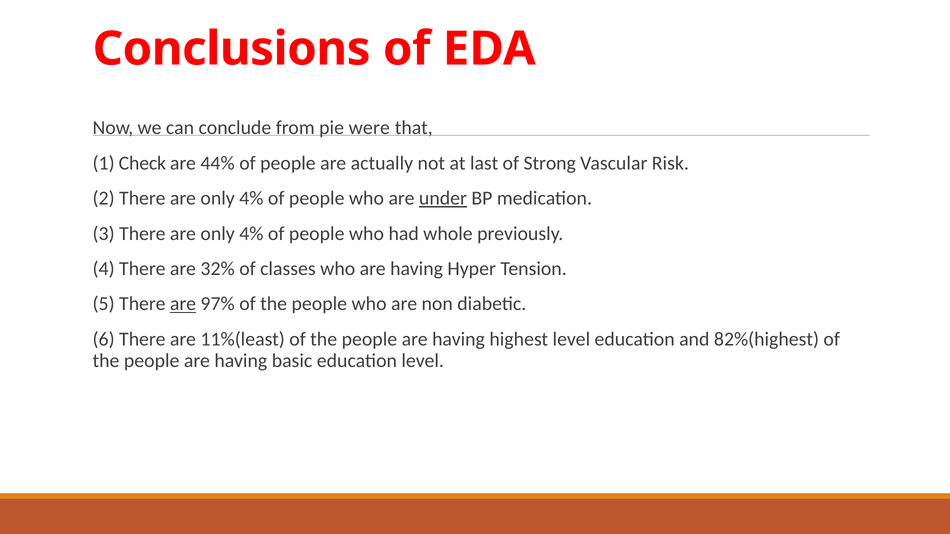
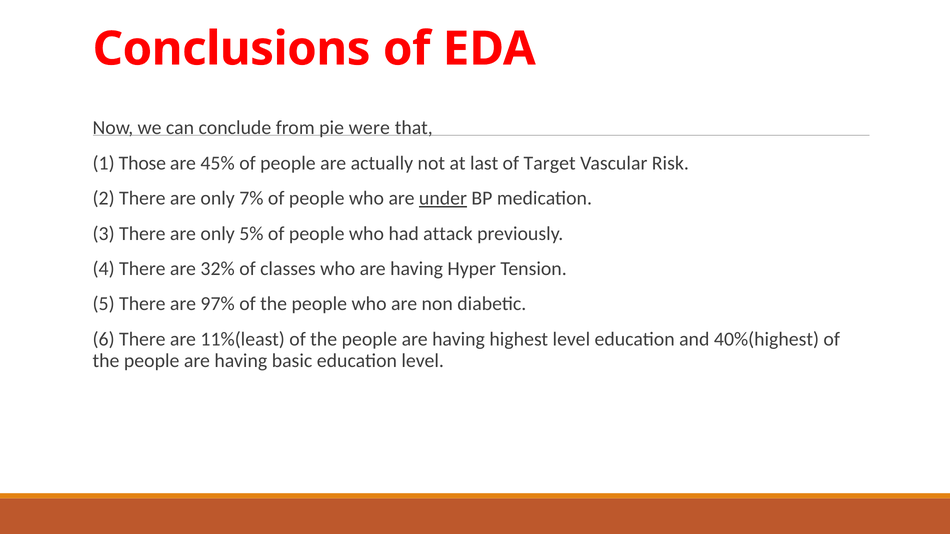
Check: Check -> Those (142, 163)
44%: 44% -> 45% (218, 163)
Strong: Strong -> Target (550, 163)
4%: 4% -> 7% (251, 198)
4%: 4% -> 5% (251, 234)
whole: whole -> attack (448, 234)
are underline: present -> none (183, 304)
82%(highest: 82%(highest -> 40%(highest (766, 339)
